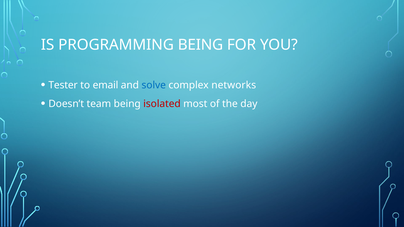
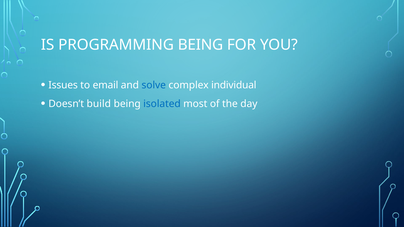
Tester: Tester -> Issues (63, 85)
networks: networks -> individual (234, 85)
team: team -> build (99, 104)
isolated colour: red -> blue (162, 104)
